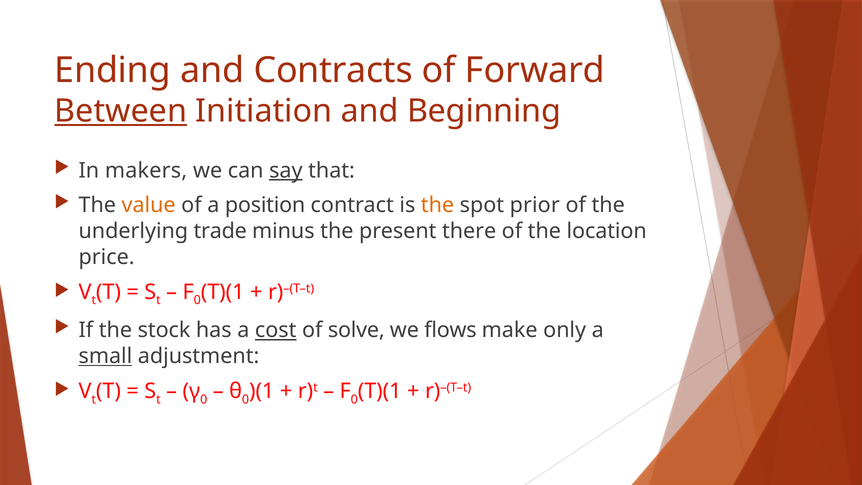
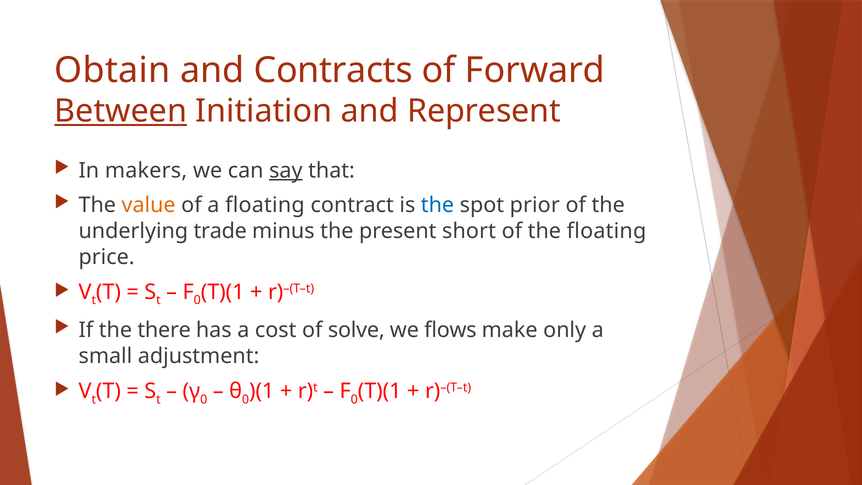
Ending: Ending -> Obtain (112, 70)
Beginning: Beginning -> Represent (484, 111)
a position: position -> floating (265, 205)
the colour: orange -> blue (437, 205)
there: there -> short (469, 231)
the location: location -> floating (606, 231)
stock: stock -> there (164, 330)
cost underline: present -> none (276, 330)
small underline: present -> none (105, 356)
